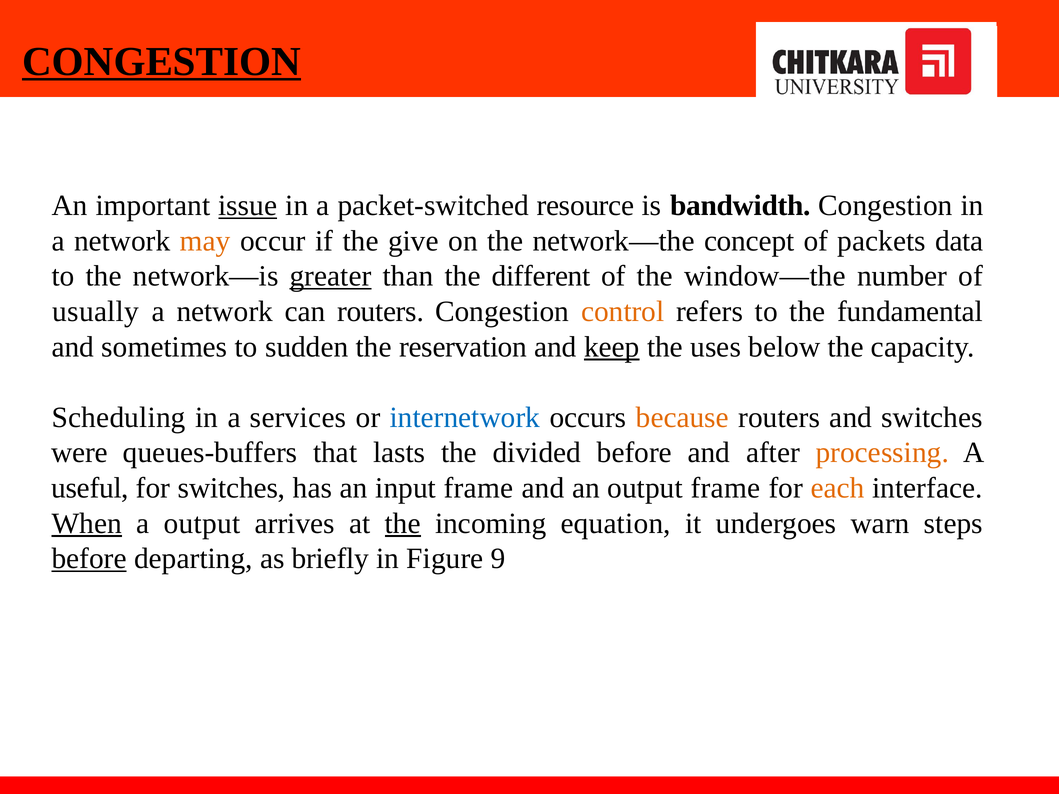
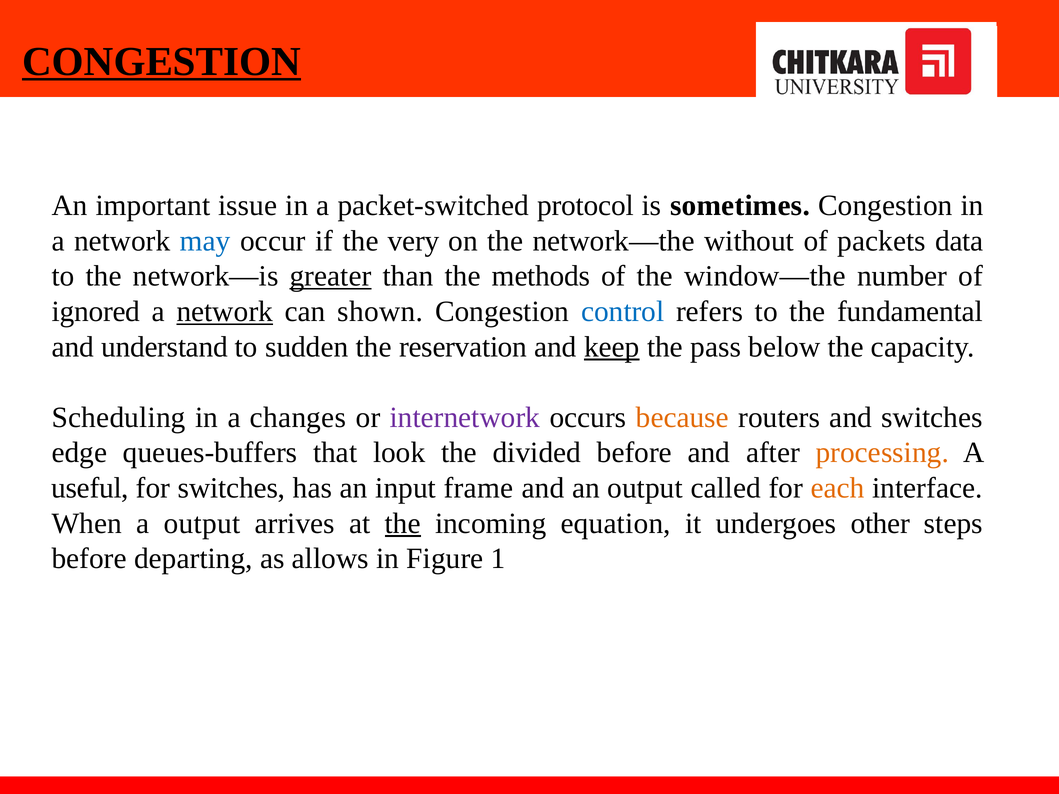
issue underline: present -> none (248, 206)
resource: resource -> protocol (585, 206)
bandwidth: bandwidth -> sometimes (740, 206)
may colour: orange -> blue (205, 241)
give: give -> very (414, 241)
concept: concept -> without (749, 241)
different: different -> methods (541, 276)
usually: usually -> ignored (96, 312)
network underline: none -> present (225, 312)
can routers: routers -> shown (380, 312)
control colour: orange -> blue (623, 312)
sometimes: sometimes -> understand (165, 347)
uses: uses -> pass (716, 347)
services: services -> changes (298, 418)
internetwork colour: blue -> purple (465, 418)
were: were -> edge (79, 453)
lasts: lasts -> look (399, 453)
output frame: frame -> called (726, 488)
When underline: present -> none (87, 523)
warn: warn -> other (880, 523)
before underline: present -> none (89, 559)
briefly: briefly -> allows (330, 559)
9: 9 -> 1 (498, 559)
